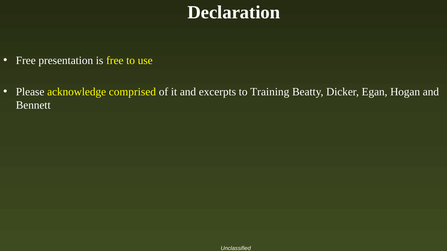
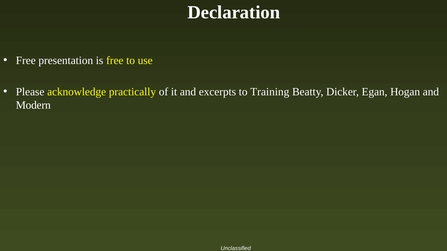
comprised: comprised -> practically (132, 92)
Bennett: Bennett -> Modern (33, 105)
